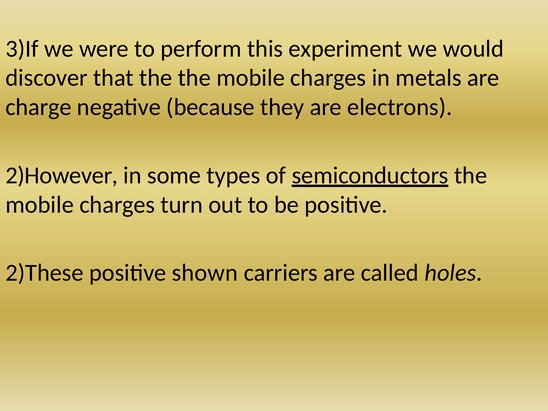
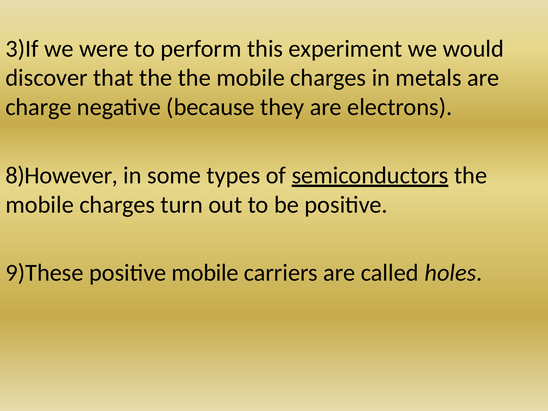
2)However: 2)However -> 8)However (62, 175)
2)These: 2)These -> 9)These (45, 273)
positive shown: shown -> mobile (205, 273)
